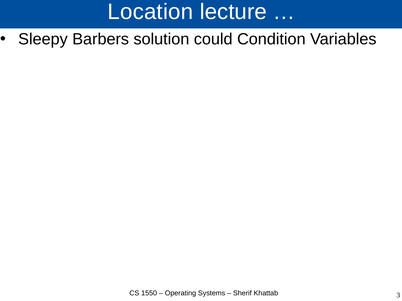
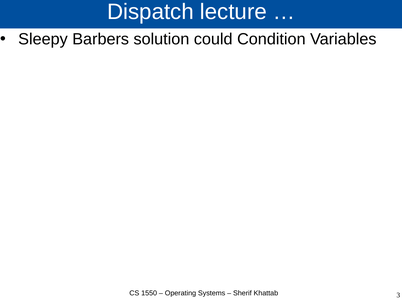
Location: Location -> Dispatch (150, 12)
